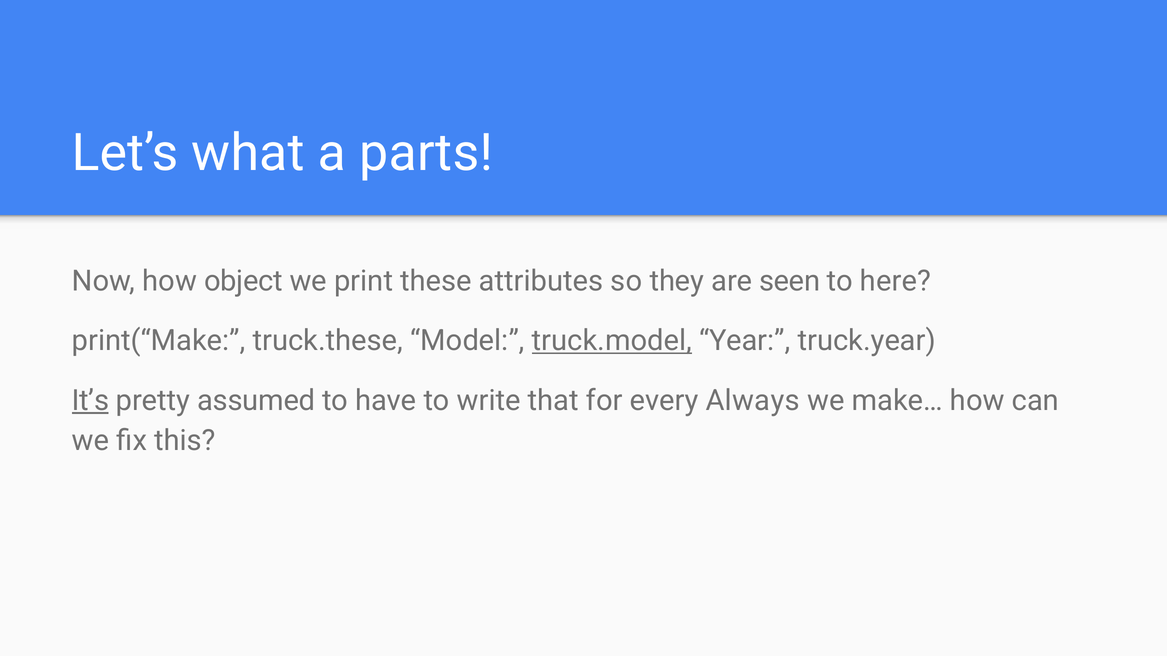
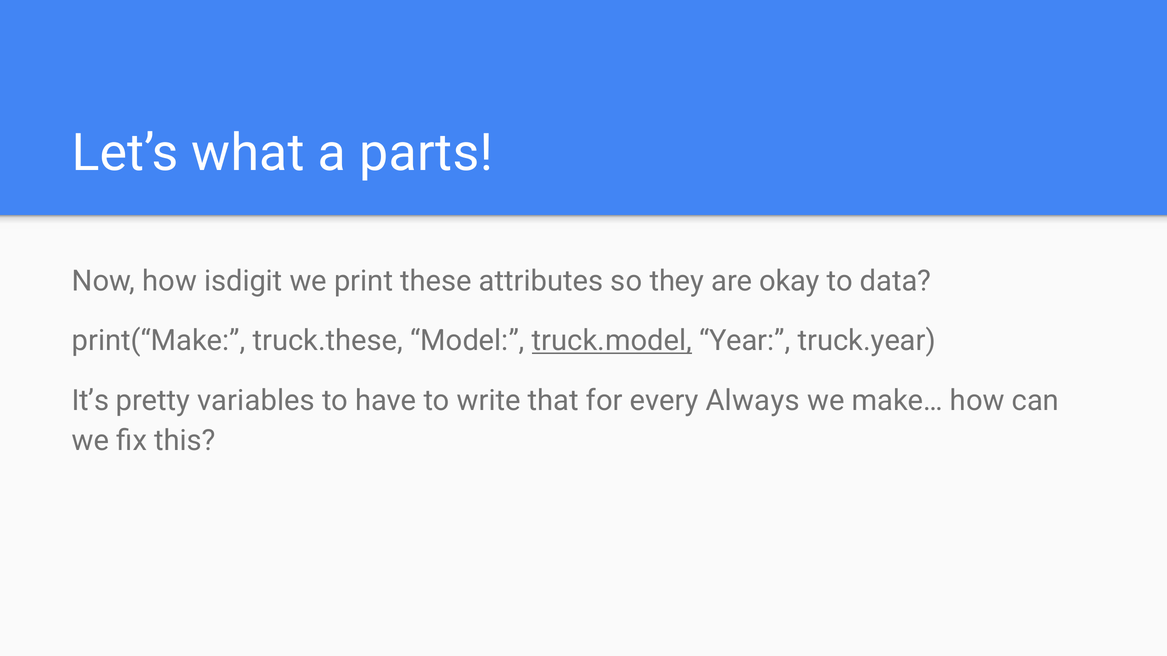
object: object -> isdigit (243, 281)
seen: seen -> okay (790, 281)
here: here -> data (895, 281)
It’s underline: present -> none (90, 401)
assumed: assumed -> variables (256, 401)
